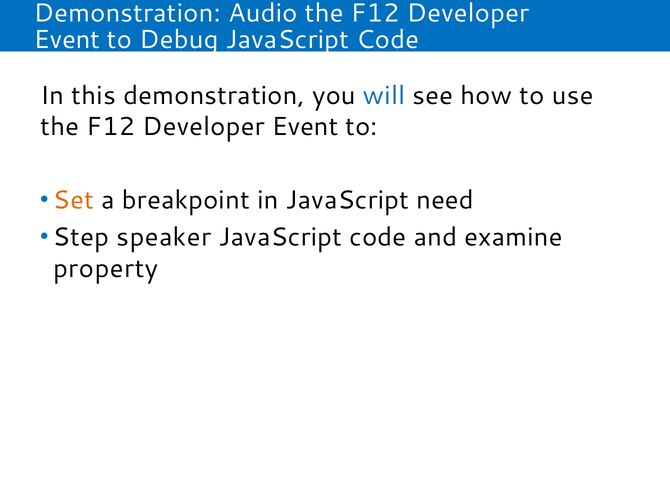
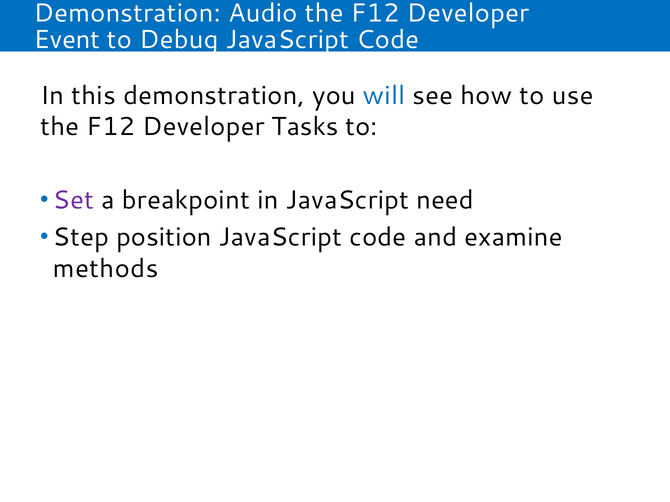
Event: Event -> Tasks (305, 127)
Set colour: orange -> purple (74, 201)
speaker: speaker -> position (164, 237)
property: property -> methods (106, 269)
